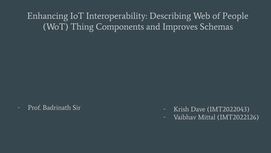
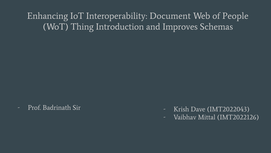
Describing: Describing -> Document (170, 16)
Components: Components -> Introduction (120, 27)
